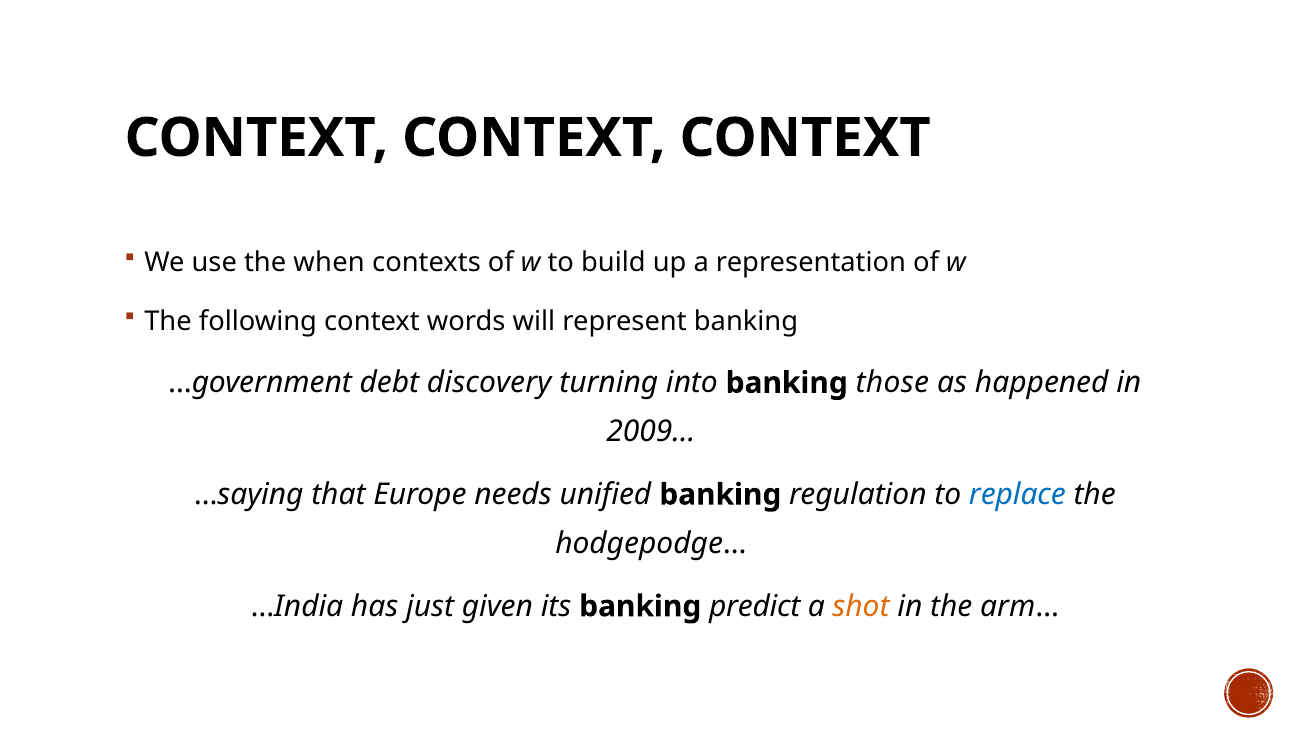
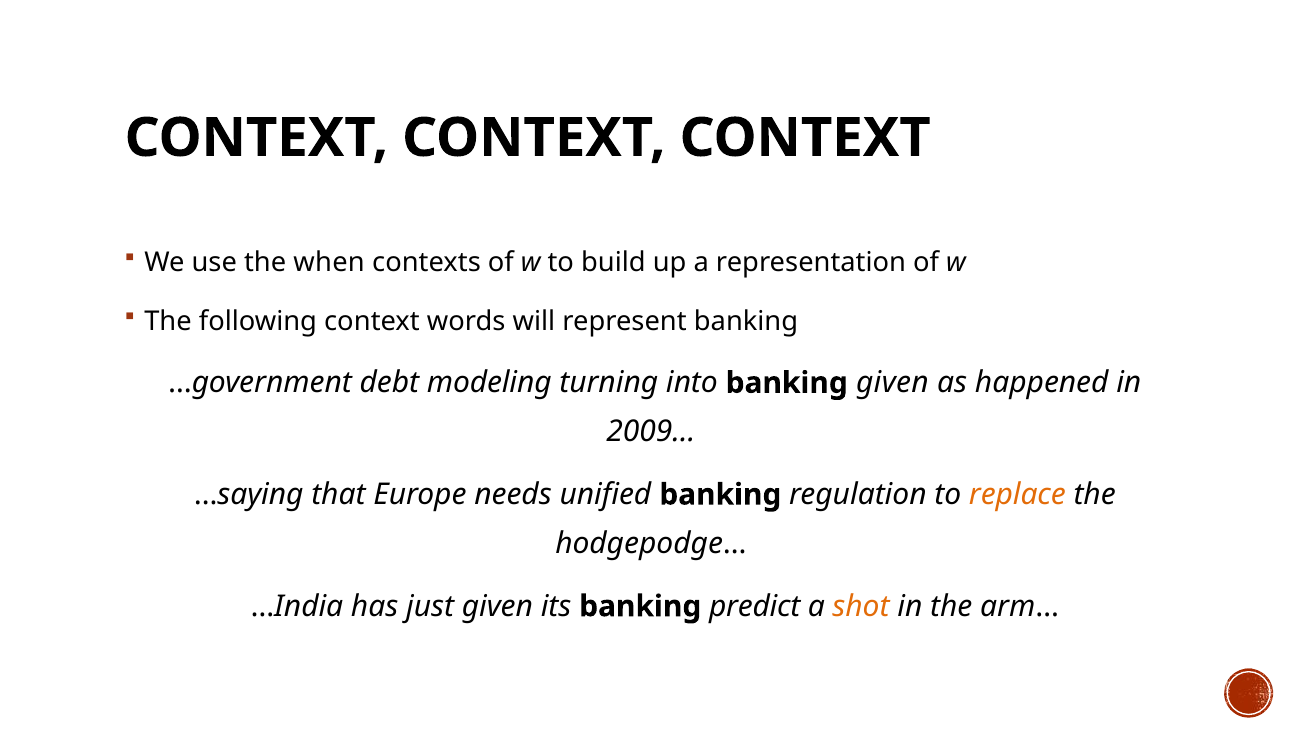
discovery: discovery -> modeling (489, 383)
banking those: those -> given (892, 383)
replace colour: blue -> orange (1017, 495)
